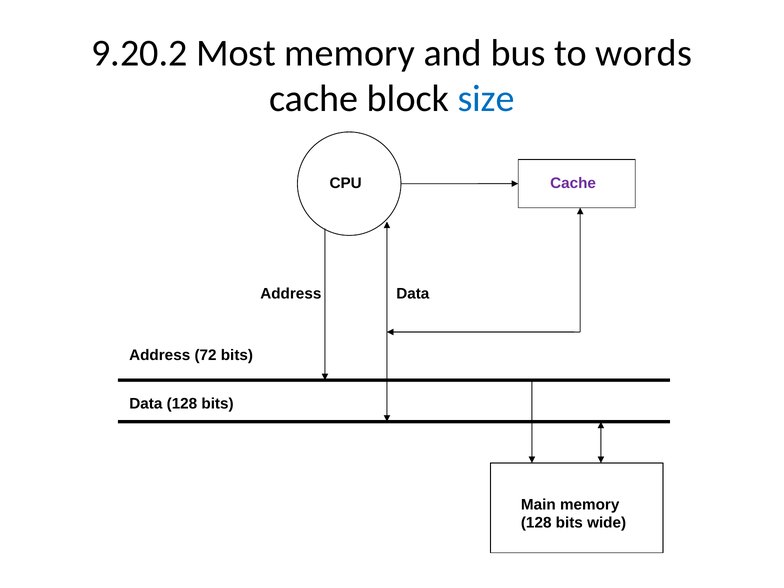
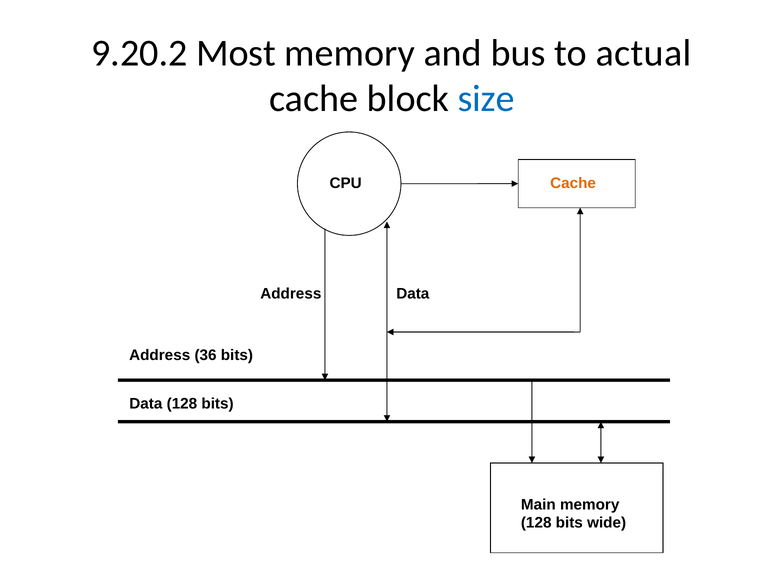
words: words -> actual (644, 53)
Cache colour: purple -> orange (573, 183)
72: 72 -> 36 (206, 355)
